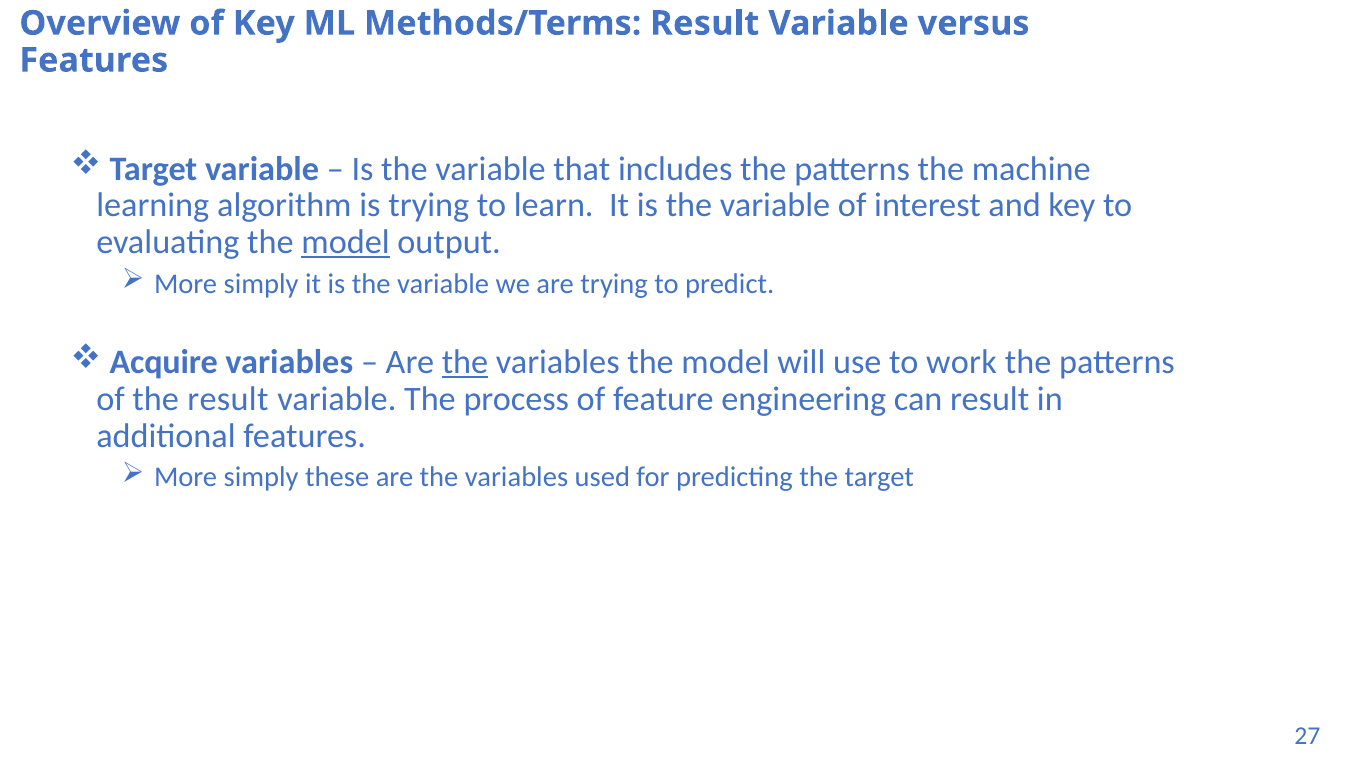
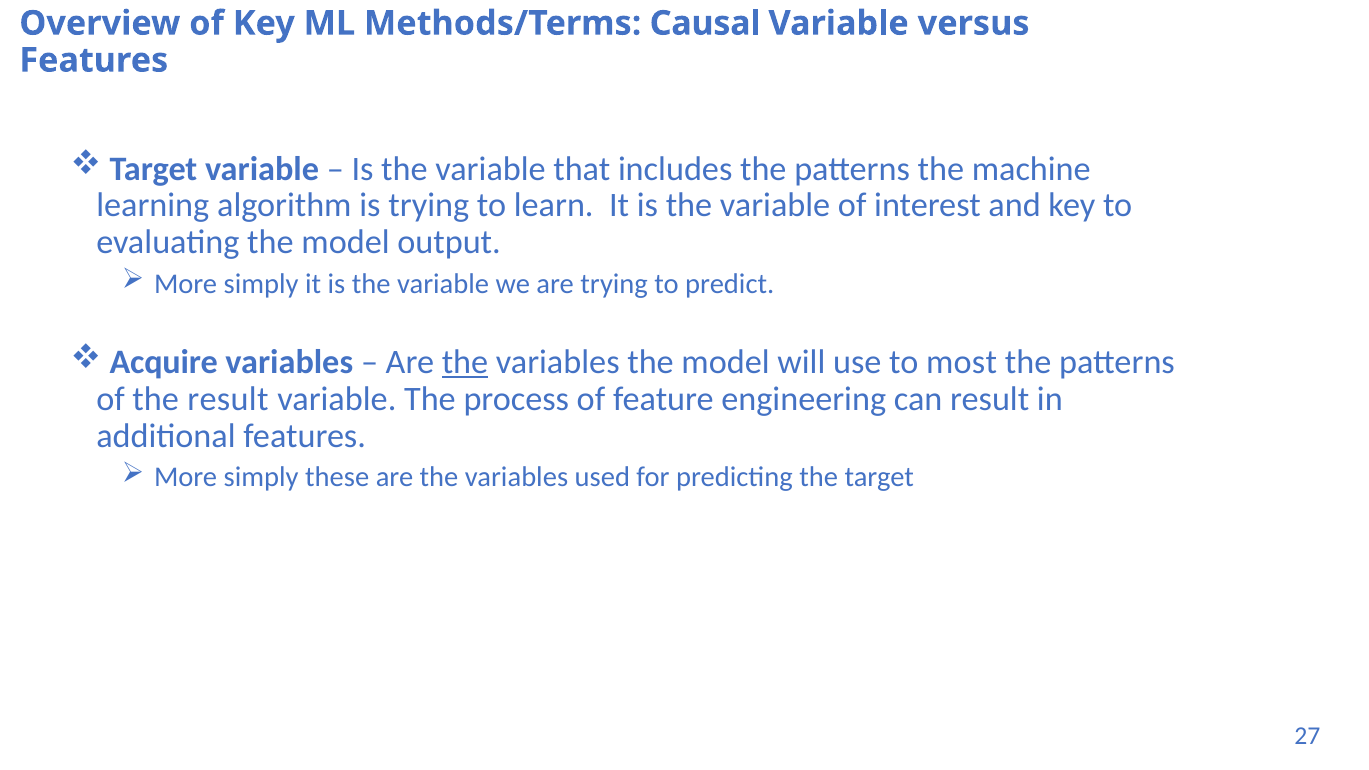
Methods/Terms Result: Result -> Causal (705, 23)
model underline: present -> none (346, 243)
work: work -> most (962, 363)
